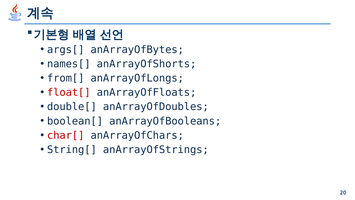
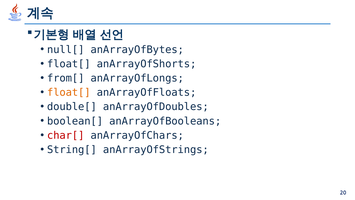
args[: args[ -> null[ (66, 50)
names[: names[ -> float[ (69, 64)
float[ colour: red -> orange (69, 92)
